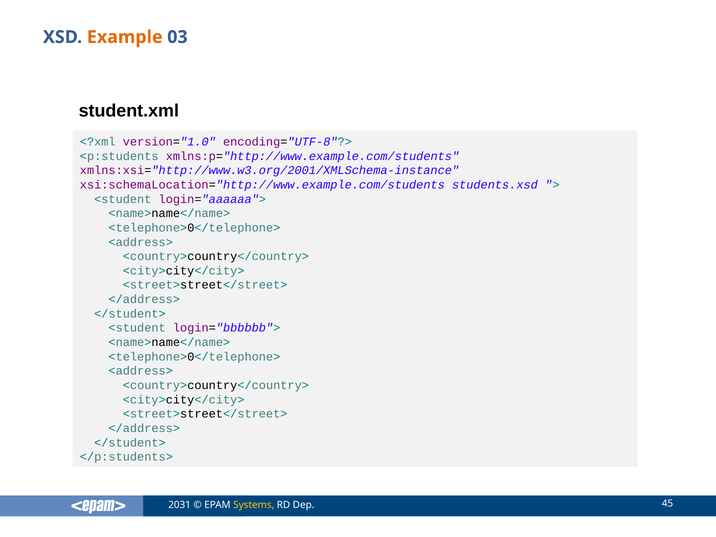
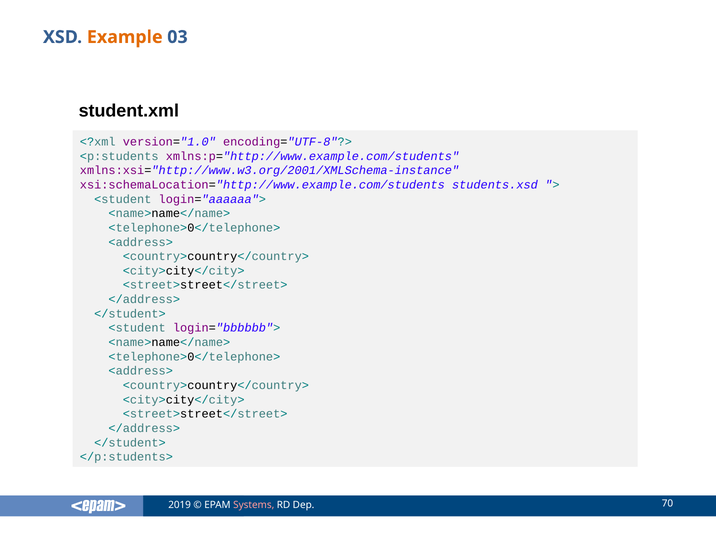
2031: 2031 -> 2019 (180, 505)
Systems colour: yellow -> pink (254, 505)
45: 45 -> 70 (667, 503)
